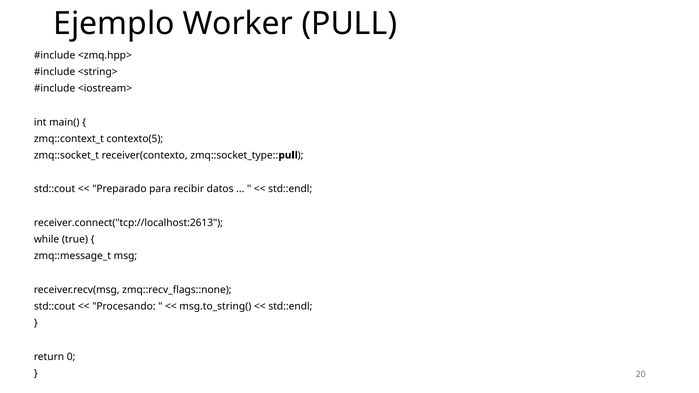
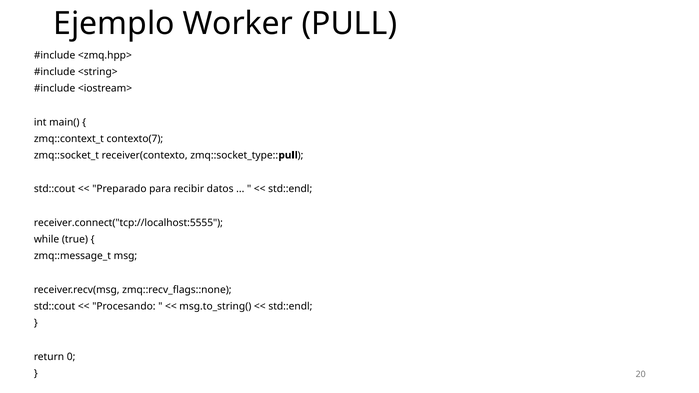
contexto(5: contexto(5 -> contexto(7 (135, 139)
receiver.connect("tcp://localhost:2613: receiver.connect("tcp://localhost:2613 -> receiver.connect("tcp://localhost:5555 (128, 223)
